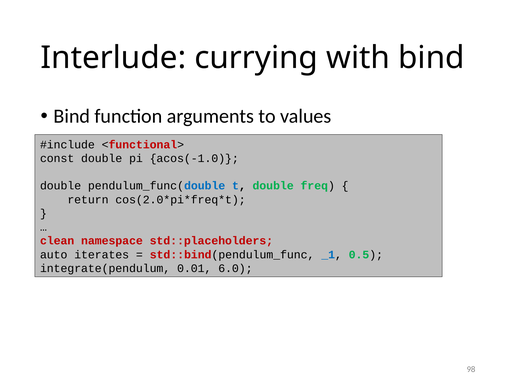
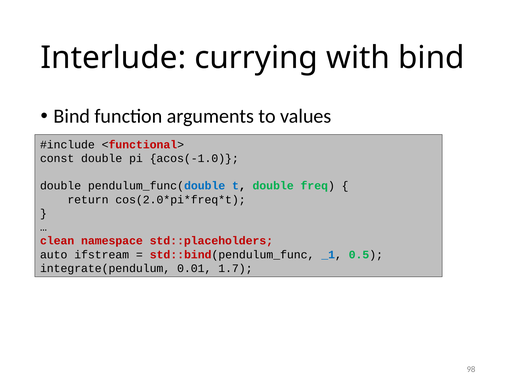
iterates: iterates -> ifstream (102, 255)
6.0: 6.0 -> 1.7 (235, 268)
